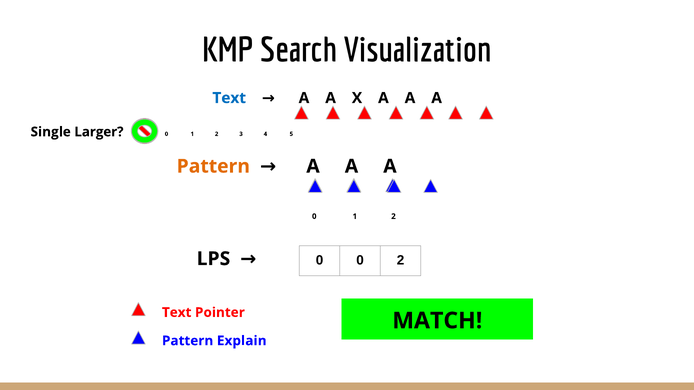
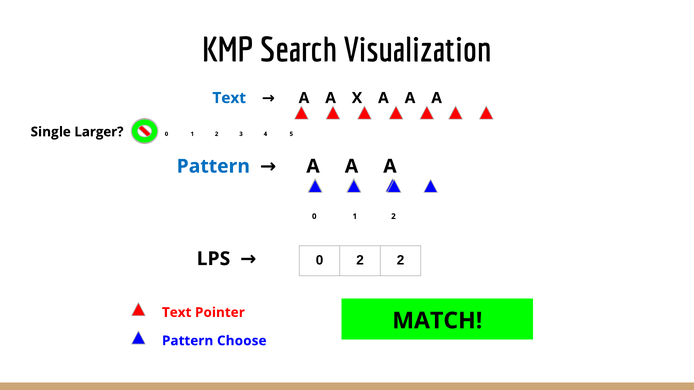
Pattern colour: orange -> blue (213, 166)
0 0: 0 -> 2 (360, 261)
Explain: Explain -> Choose (242, 341)
